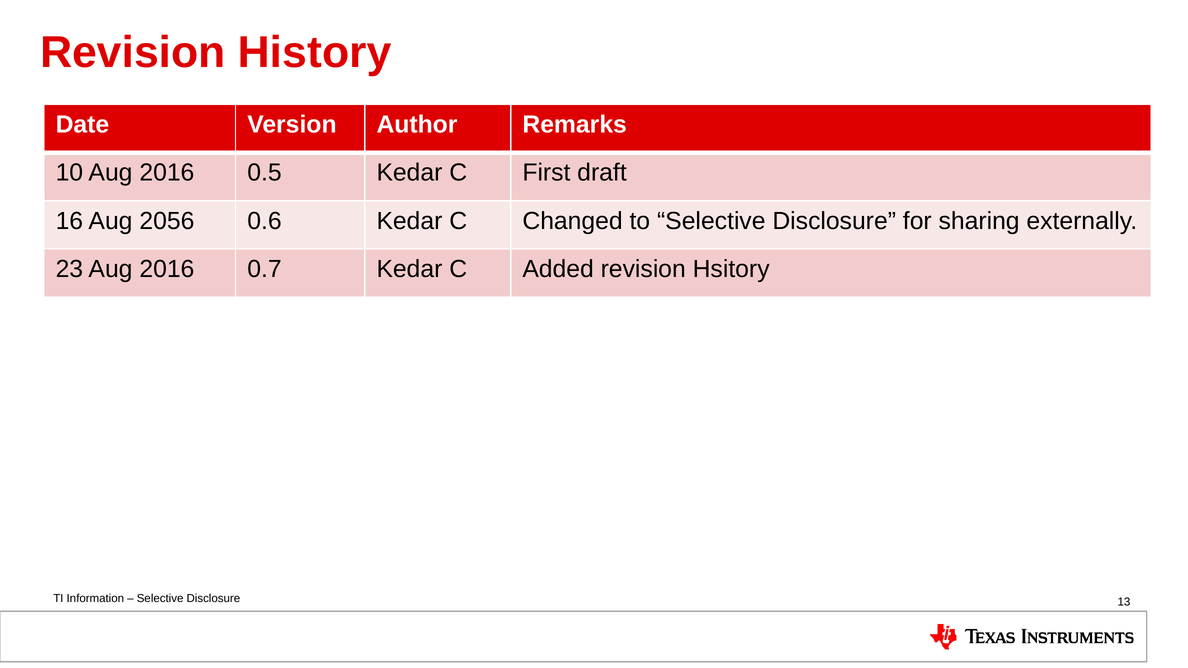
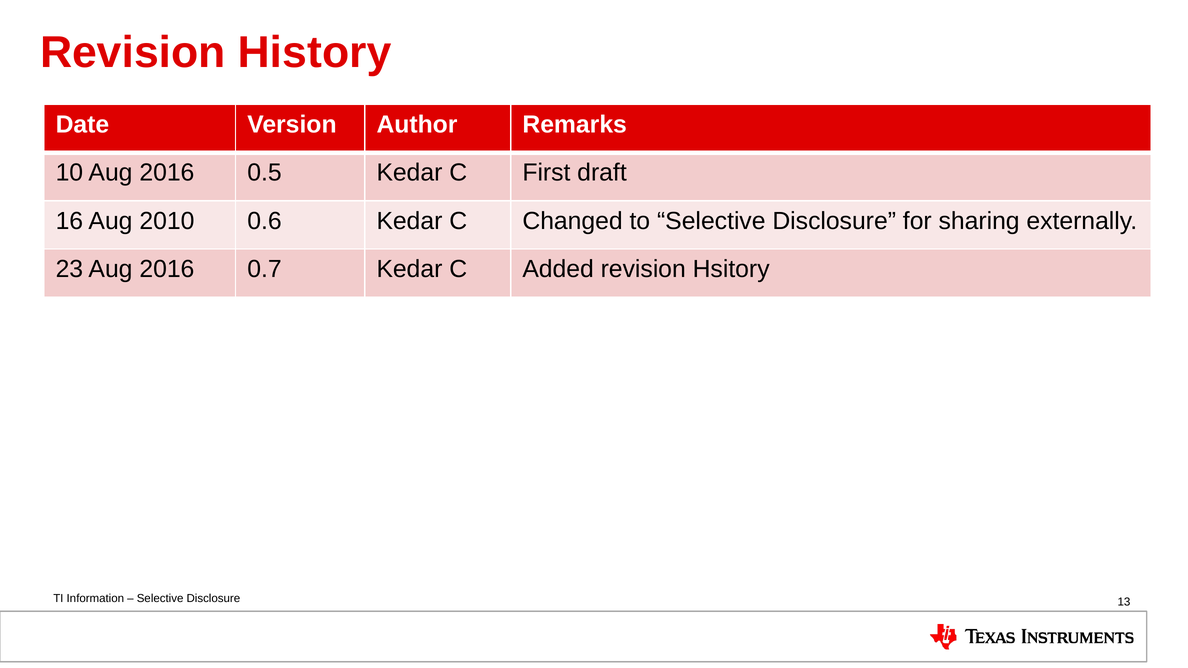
2056: 2056 -> 2010 (167, 221)
